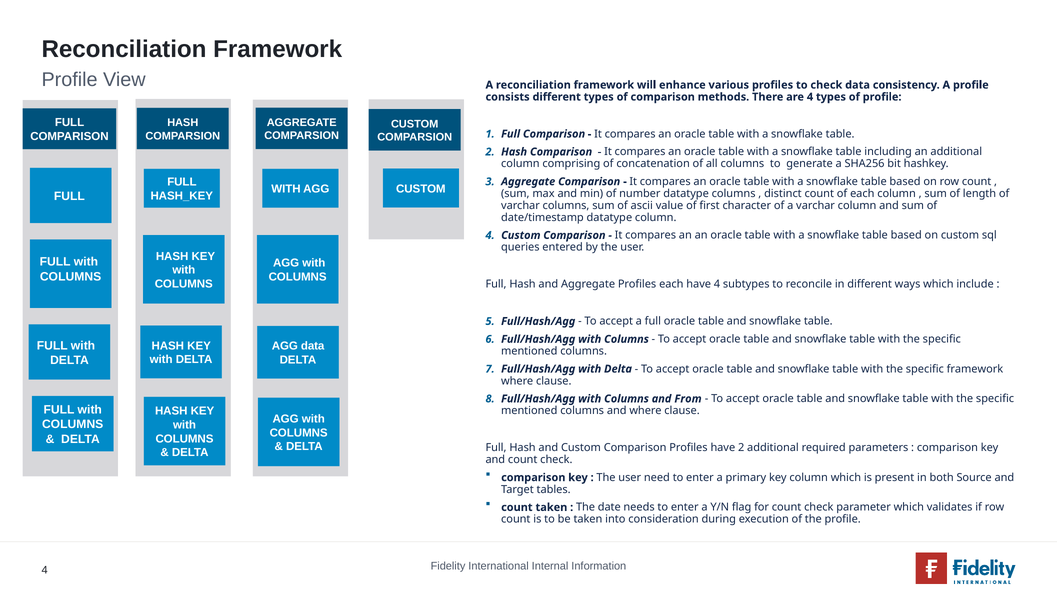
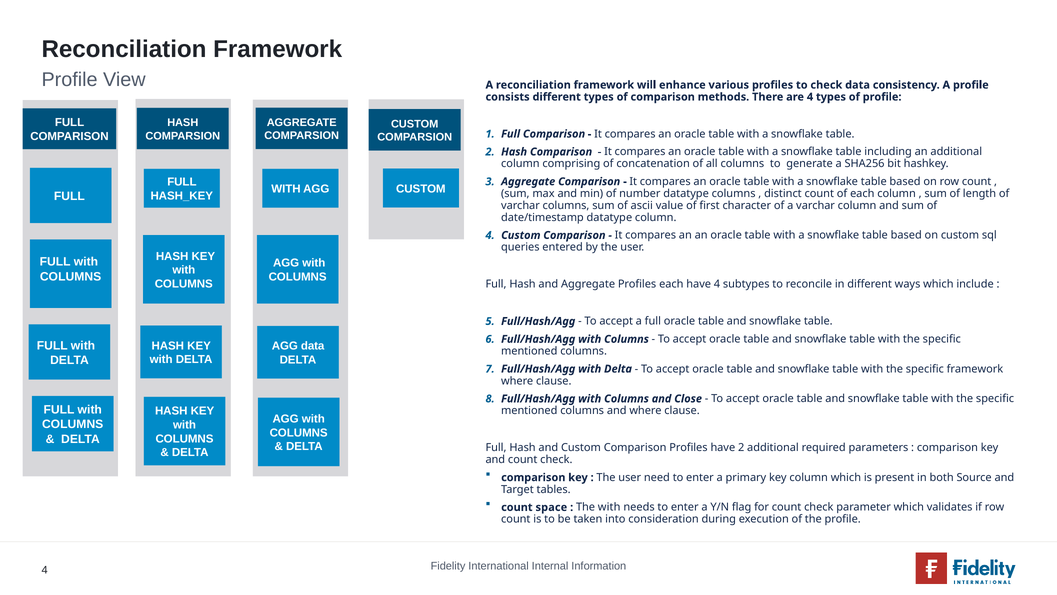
From: From -> Close (688, 398)
count taken: taken -> space (551, 507)
The date: date -> with (609, 507)
